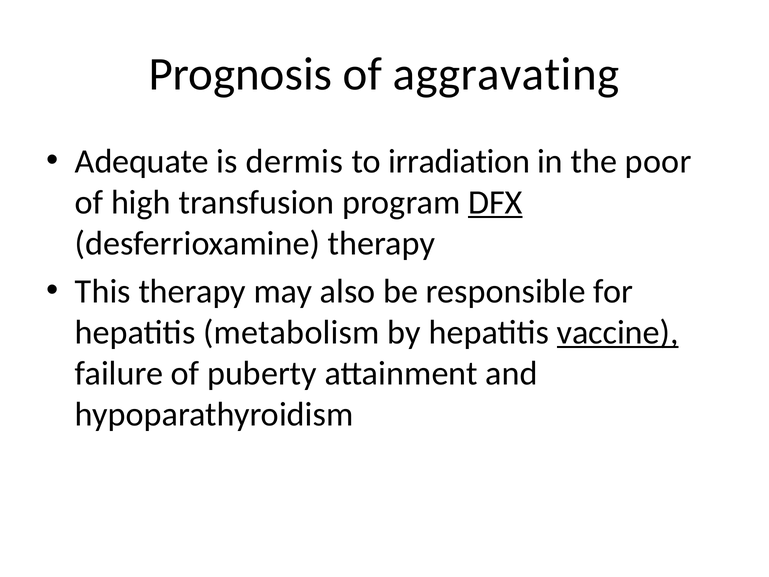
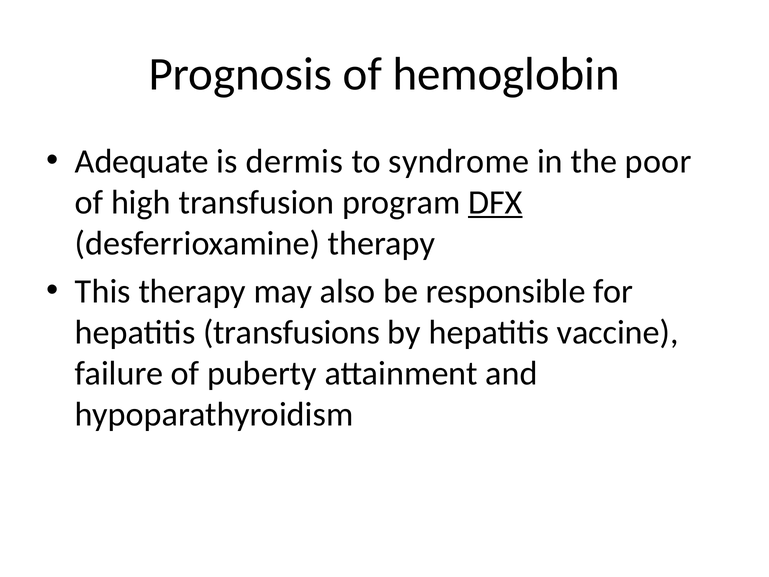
aggravating: aggravating -> hemoglobin (506, 74)
irradiation: irradiation -> syndrome (459, 161)
metabolism: metabolism -> transfusions (292, 332)
vaccine underline: present -> none (618, 332)
